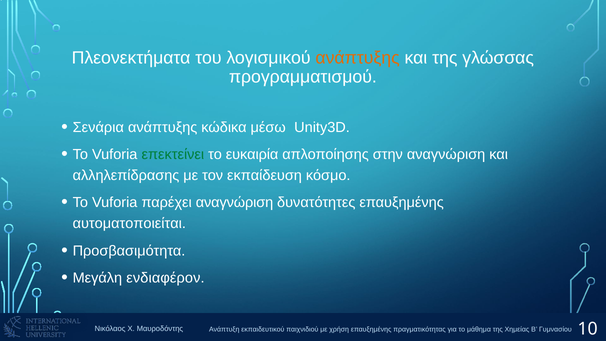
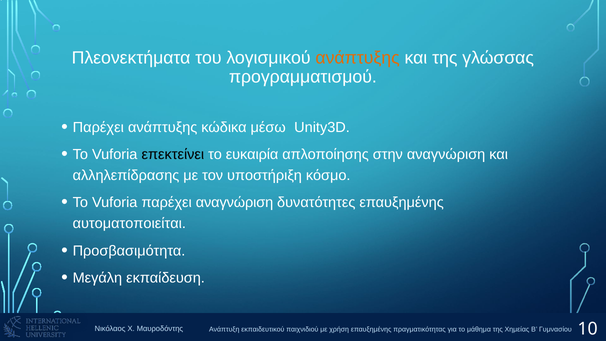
Σενάρια: Σενάρια -> Παρέχει (98, 127)
επεκτείνει colour: green -> black (173, 154)
εκπαίδευση: εκπαίδευση -> υποστήριξη (265, 175)
ενδιαφέρον: ενδιαφέρον -> εκπαίδευση (166, 278)
